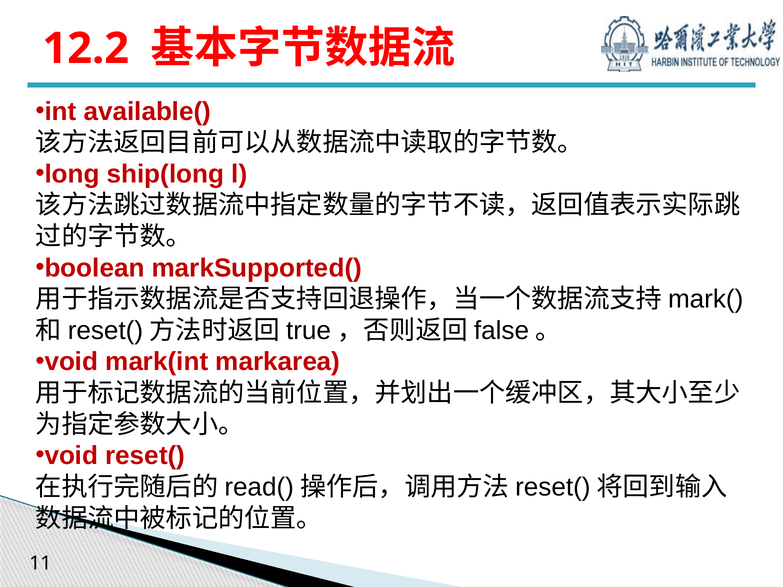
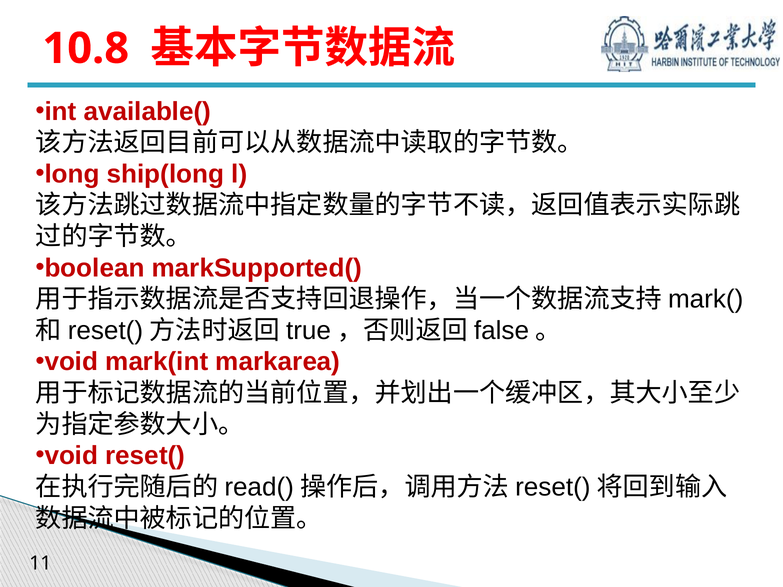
12.2: 12.2 -> 10.8 (86, 49)
